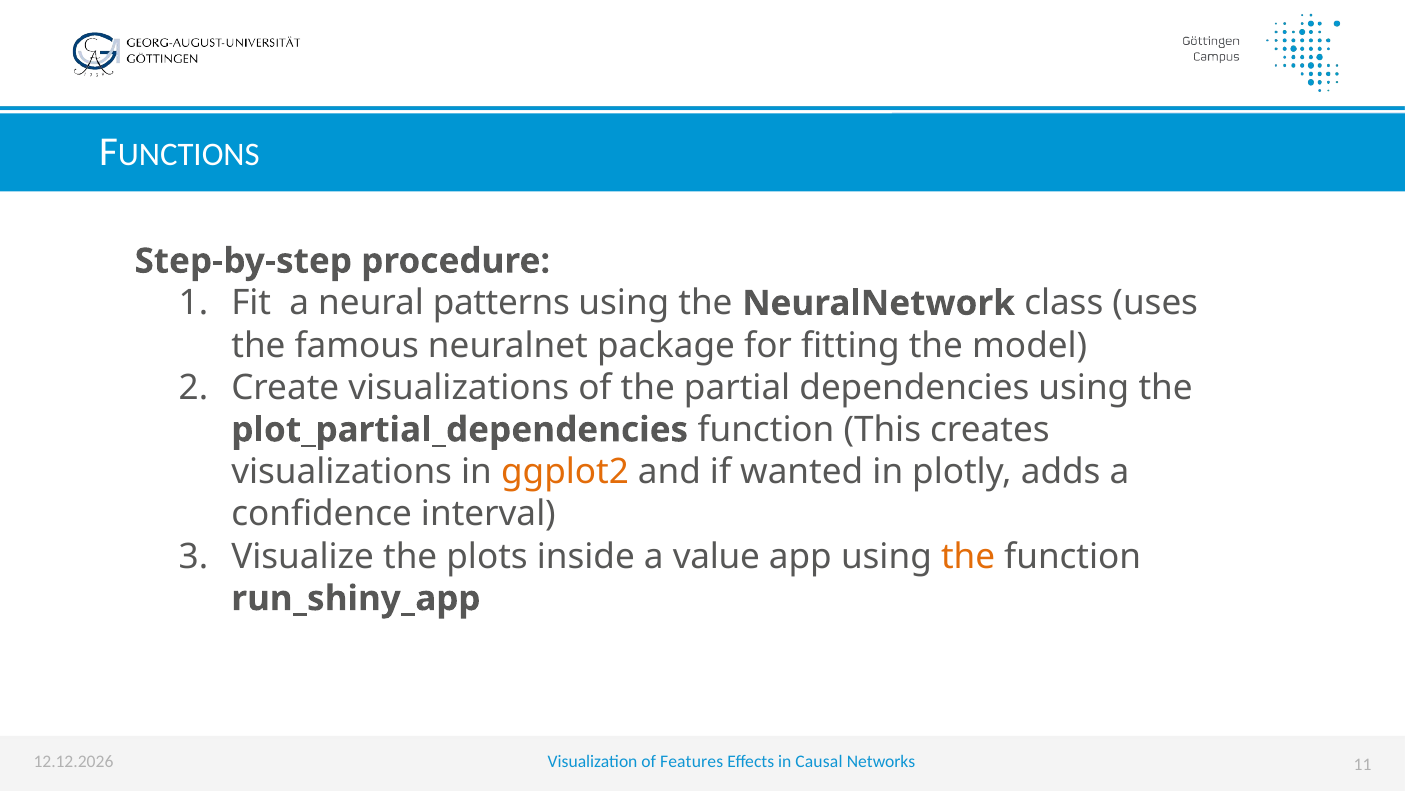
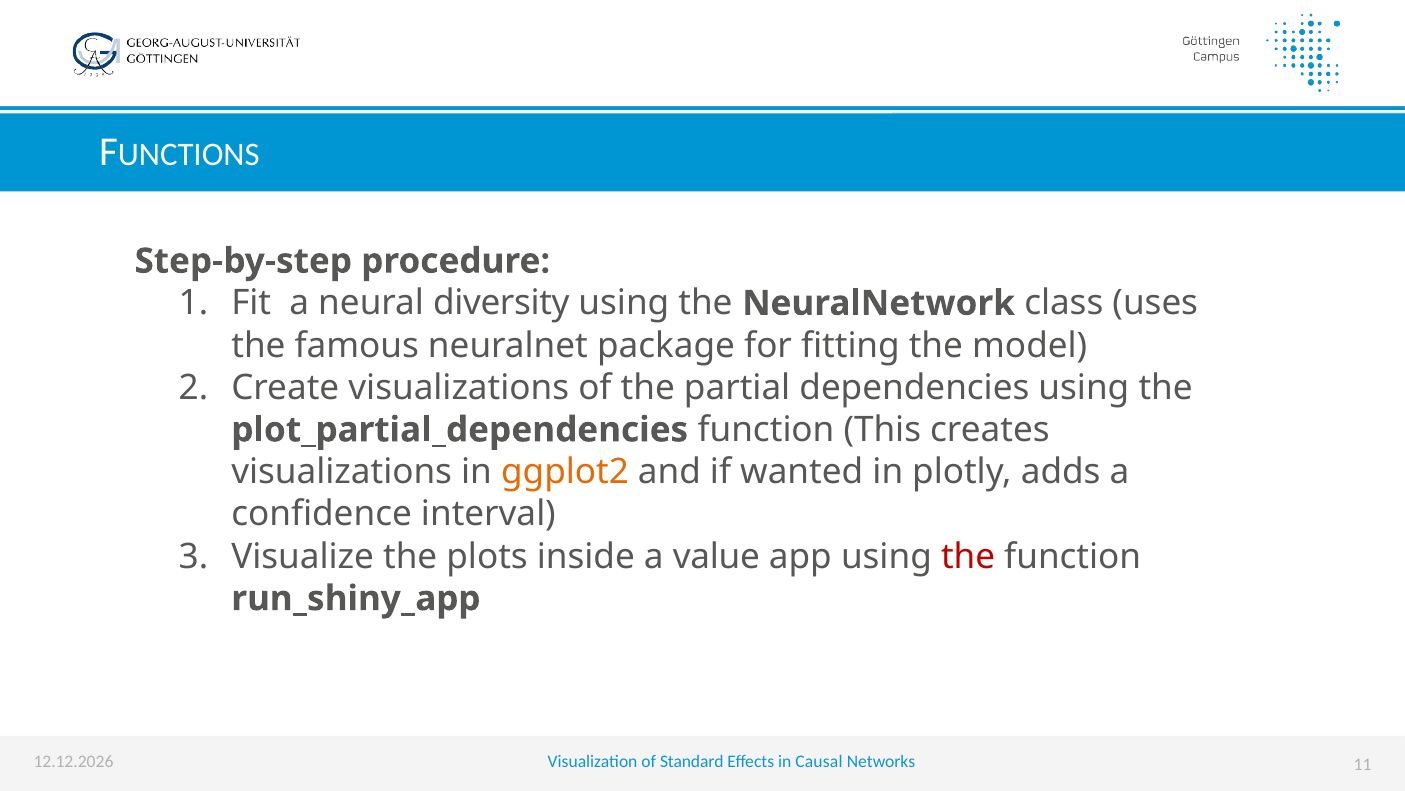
patterns: patterns -> diversity (501, 303)
the colour: orange -> red (968, 556)
Features: Features -> Standard (692, 761)
